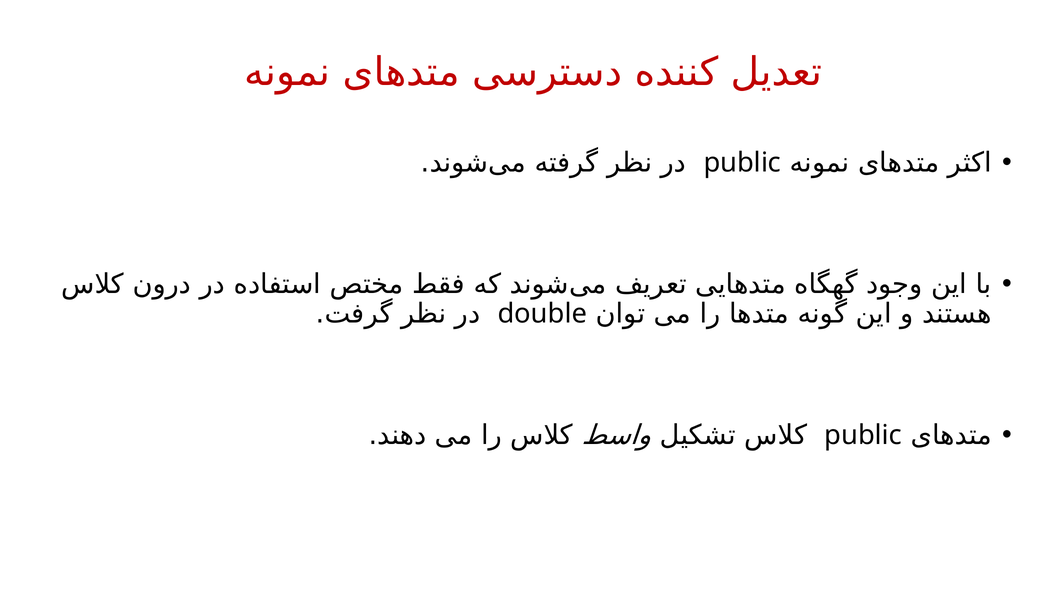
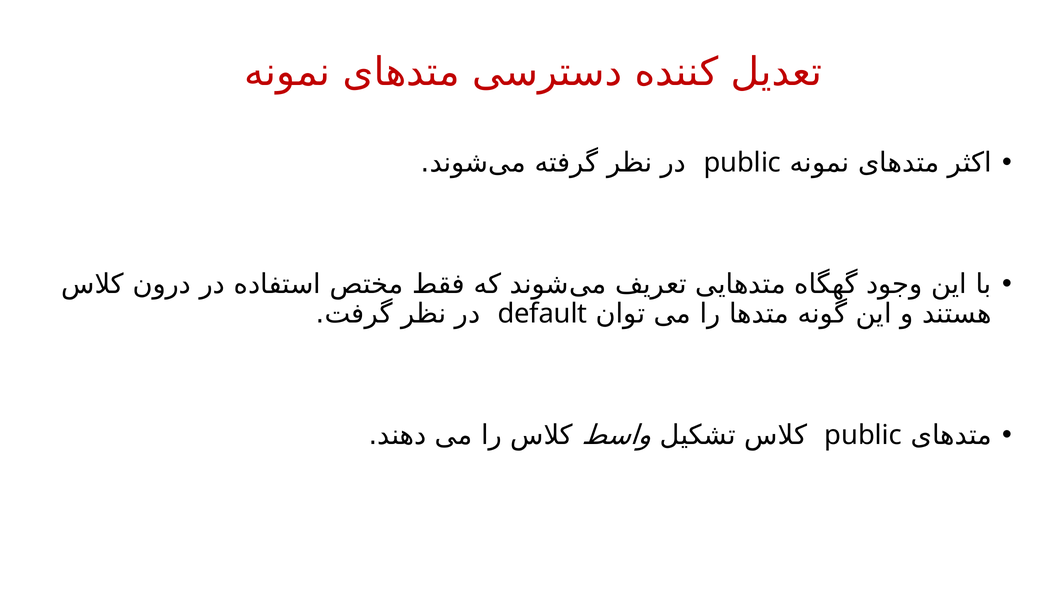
double: double -> default (542, 313)
